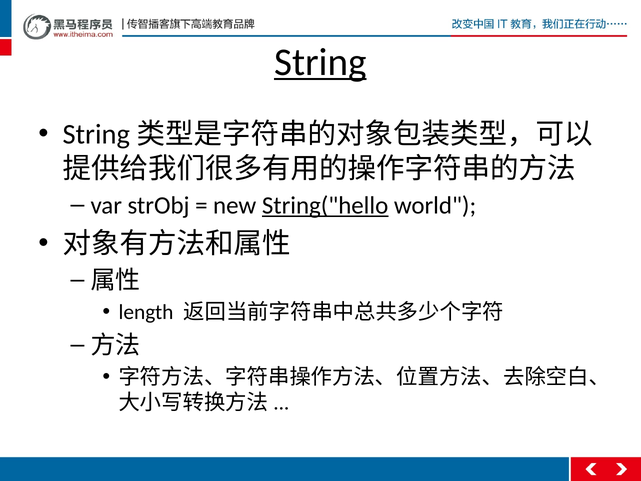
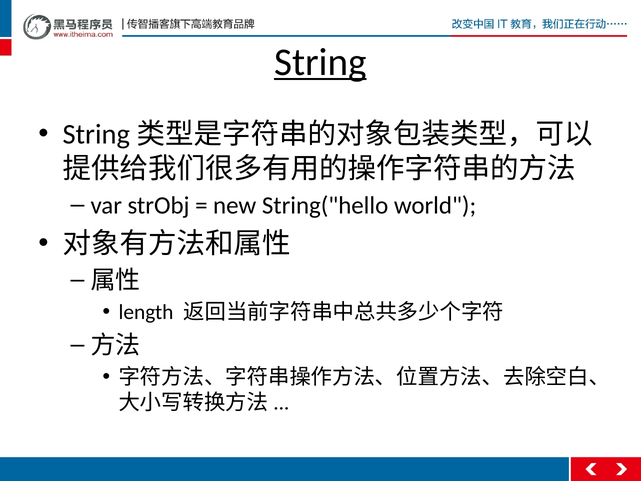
String("hello underline: present -> none (325, 205)
